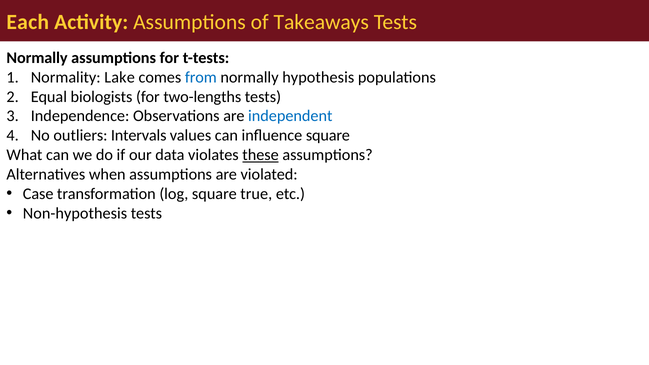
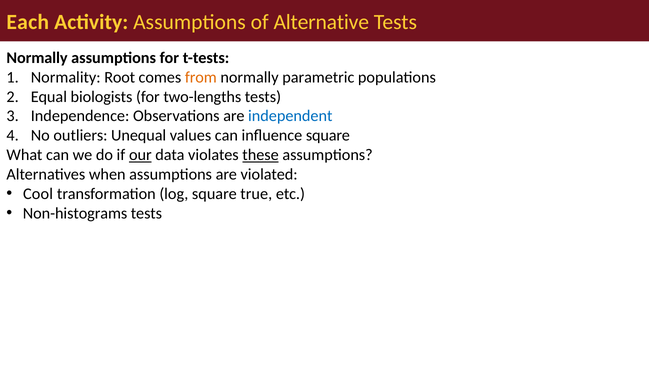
Takeaways: Takeaways -> Alternative (321, 22)
Lake: Lake -> Root (120, 77)
from colour: blue -> orange (201, 77)
hypothesis: hypothesis -> parametric (318, 77)
Intervals: Intervals -> Unequal (139, 136)
our underline: none -> present (140, 155)
Case: Case -> Cool (38, 194)
Non-hypothesis: Non-hypothesis -> Non-histograms (75, 213)
